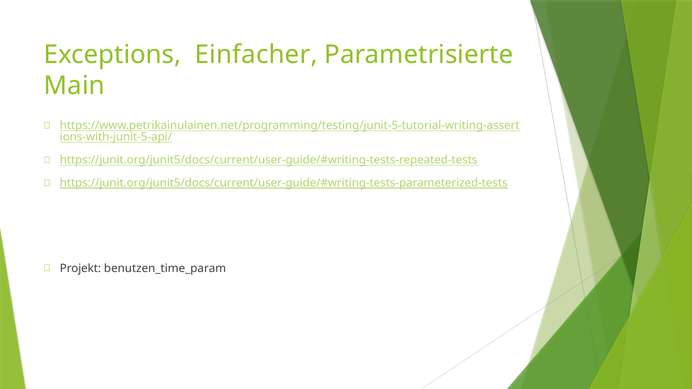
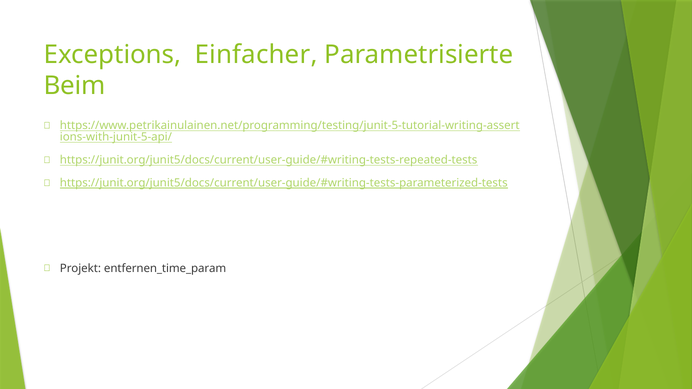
Main: Main -> Beim (74, 86)
benutzen_time_param: benutzen_time_param -> entfernen_time_param (165, 269)
